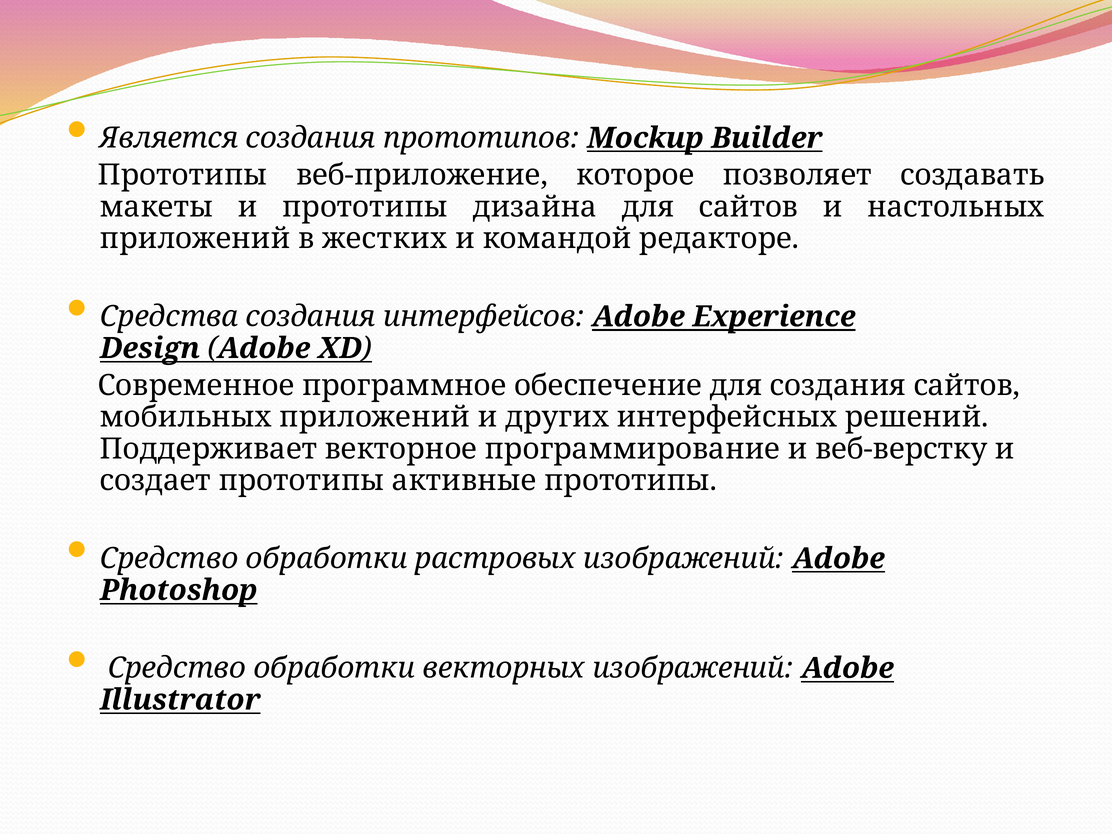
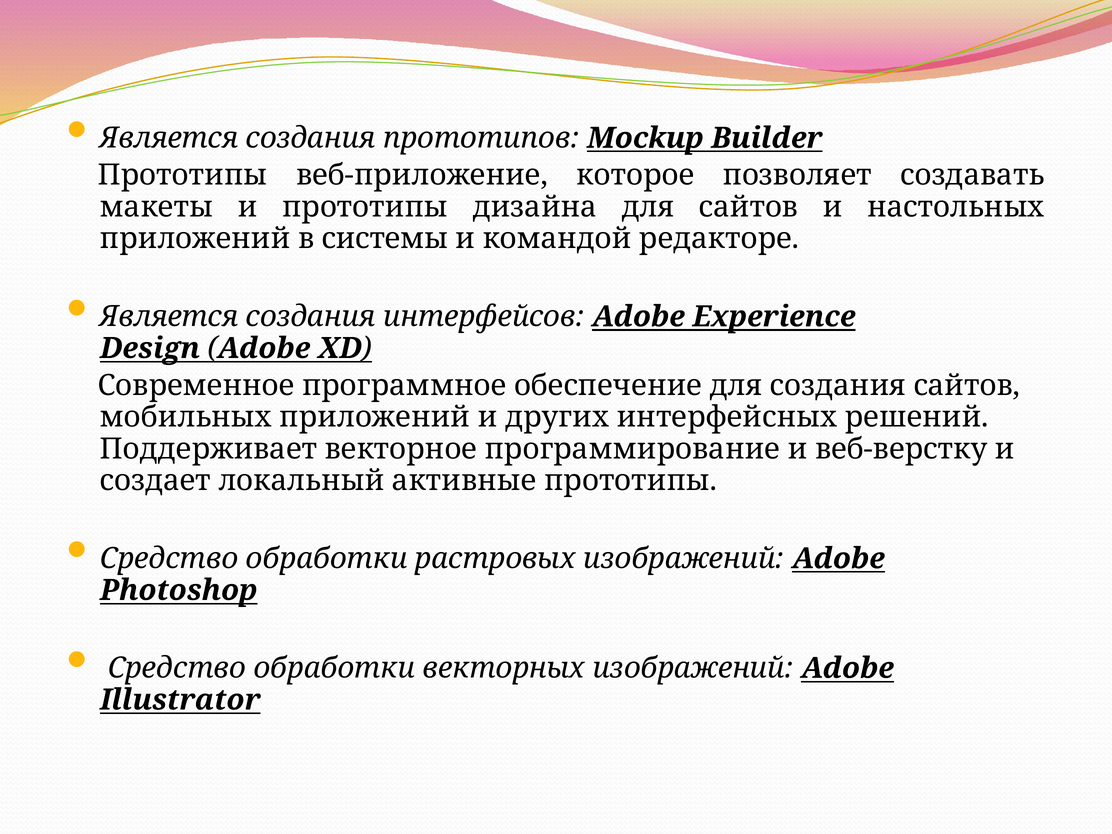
жестких: жестких -> системы (385, 239)
Средства: Средства -> Является (169, 317)
создает прототипы: прототипы -> локальный (301, 481)
